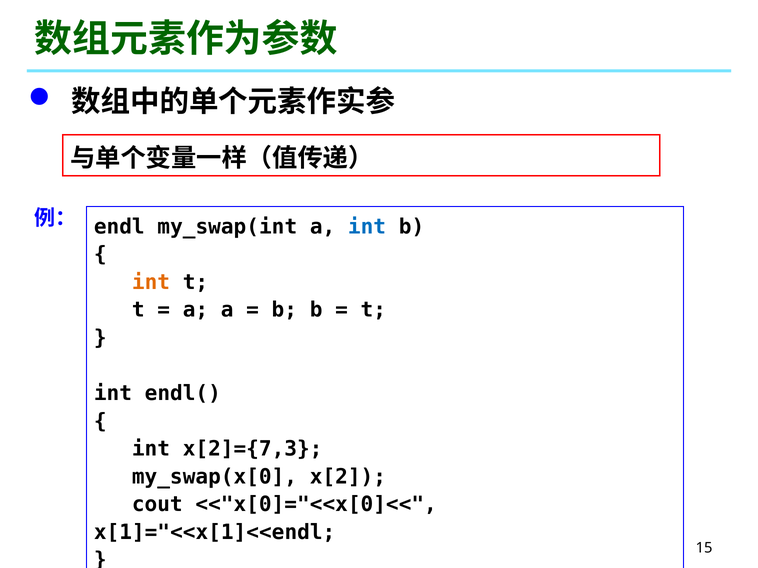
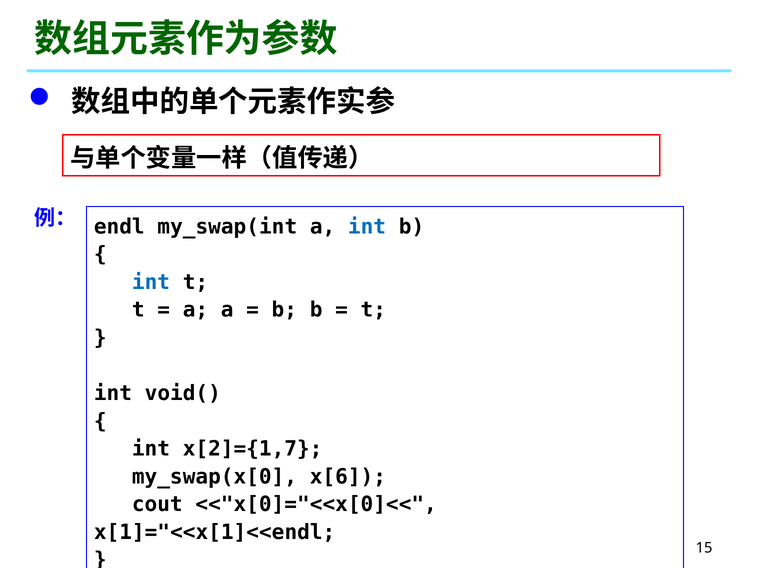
int colour: orange -> blue (151, 283)
endl(: endl( -> void( (183, 394)
x[2]={7,3: x[2]={7,3 -> x[2]={1,7 (253, 449)
x[2: x[2 -> x[6 (348, 477)
